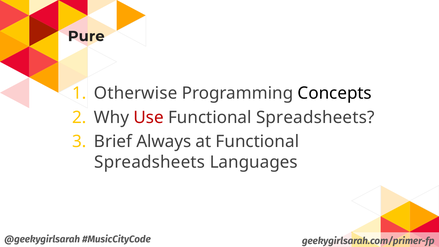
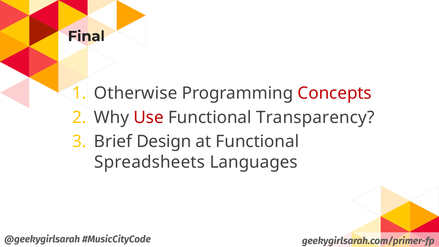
Pure: Pure -> Final (86, 36)
Concepts colour: black -> red (335, 93)
Spreadsheets: Spreadsheets -> Transparency (315, 117)
Always: Always -> Design (164, 142)
